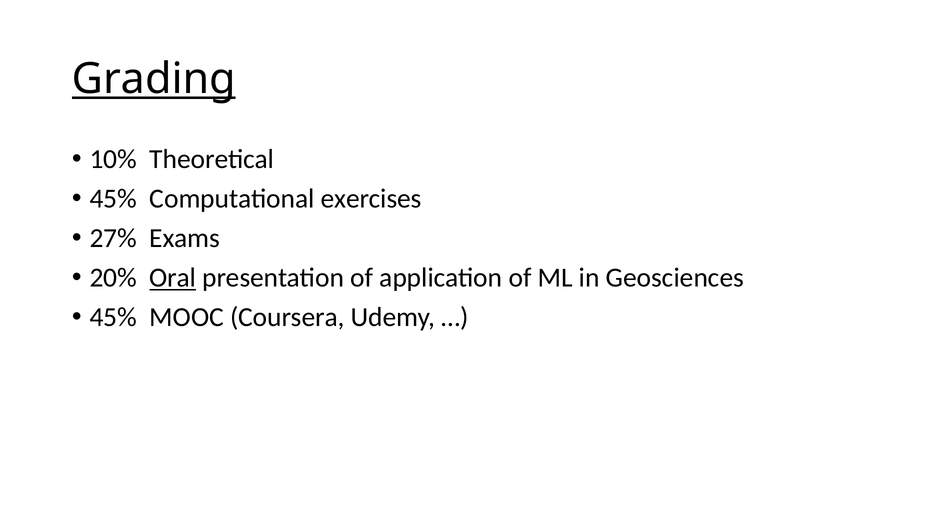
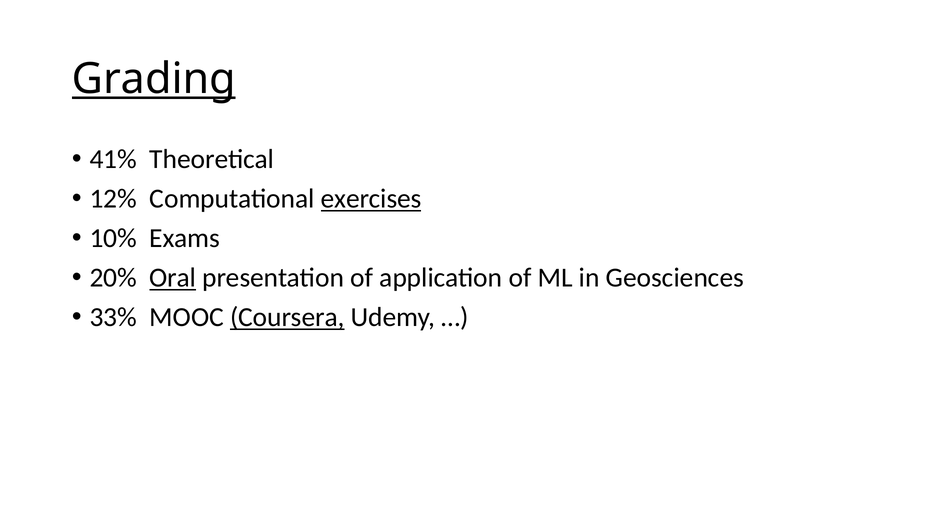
10%: 10% -> 41% (113, 159)
45%: 45% -> 12% (113, 199)
exercises underline: none -> present (371, 199)
27%: 27% -> 10% (113, 239)
45%: 45% -> 33% (113, 318)
Coursera underline: none -> present (287, 318)
